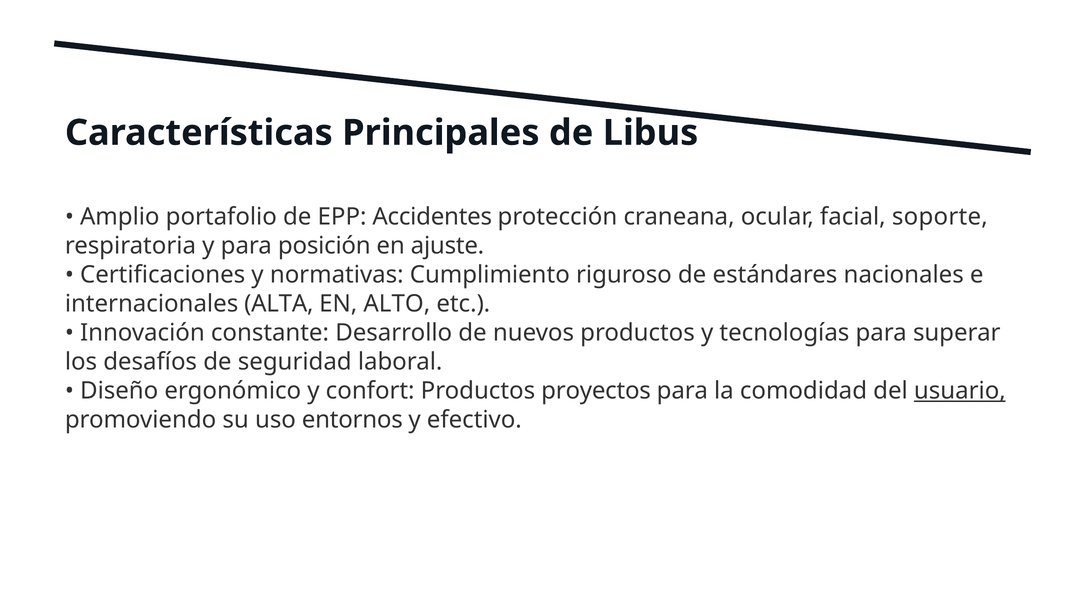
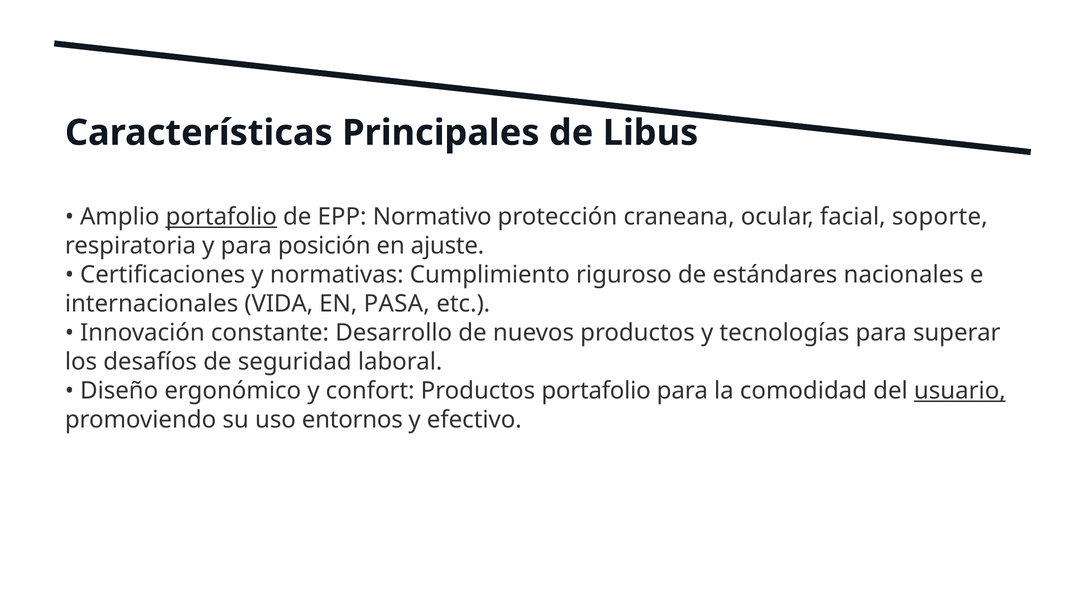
portafolio underline: none -> present (221, 217)
Accidentes: Accidentes -> Normativo (432, 217)
ALTA: ALTA -> VIDA (279, 303)
ALTO: ALTO -> PASA (397, 303)
Productos proyectos: proyectos -> portafolio (596, 390)
